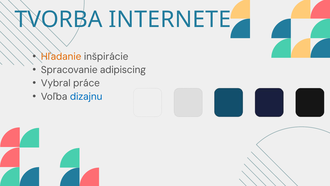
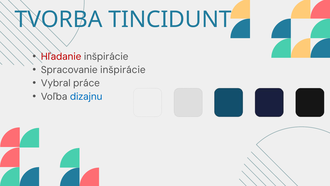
INTERNETE: INTERNETE -> TINCIDUNT (170, 20)
Hľadanie colour: orange -> red (61, 56)
Spracovanie adipiscing: adipiscing -> inšpirácie (123, 70)
